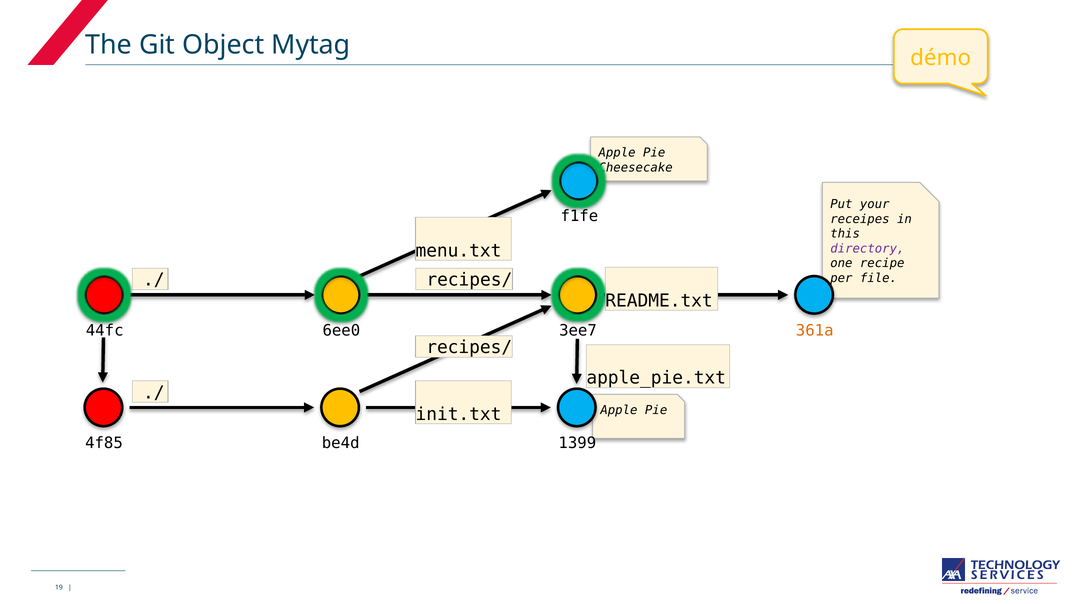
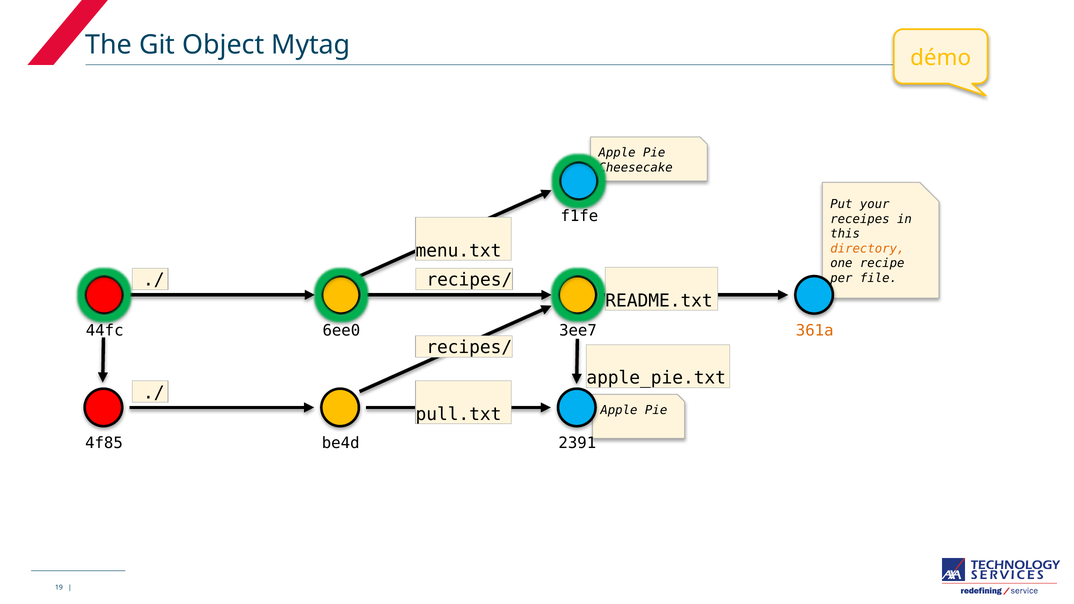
directory colour: purple -> orange (867, 249)
init.txt: init.txt -> pull.txt (459, 414)
1399: 1399 -> 2391 (577, 443)
